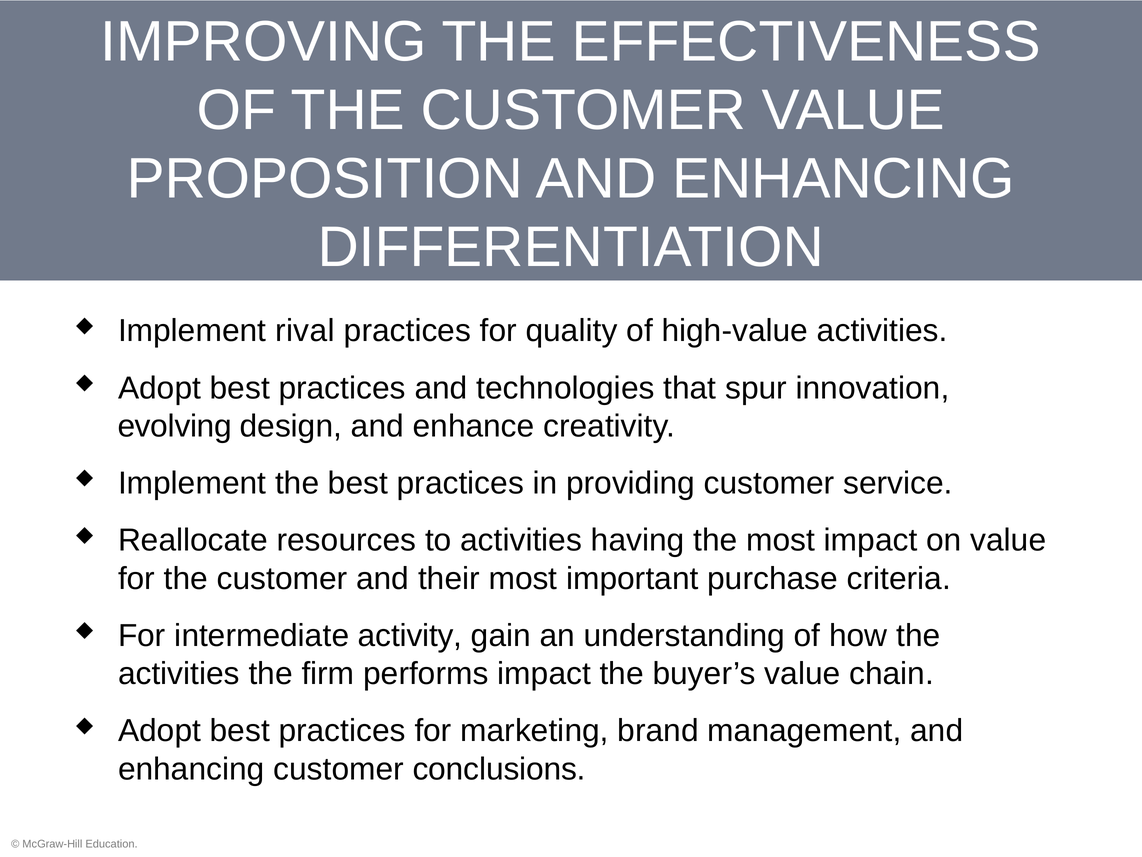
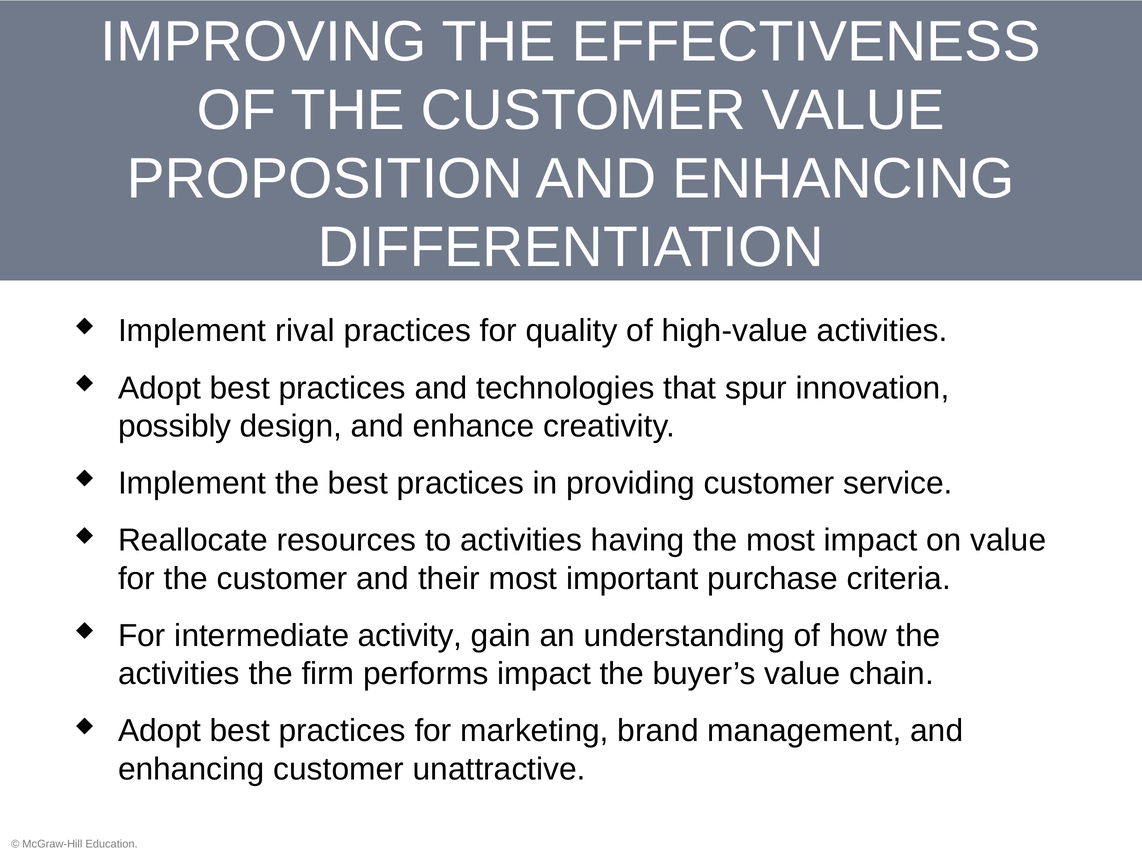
evolving: evolving -> possibly (175, 426)
conclusions: conclusions -> unattractive (499, 769)
